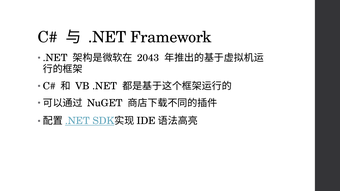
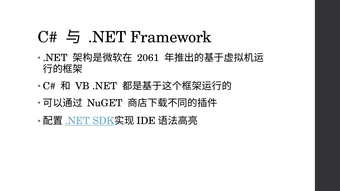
2043: 2043 -> 2061 (148, 58)
